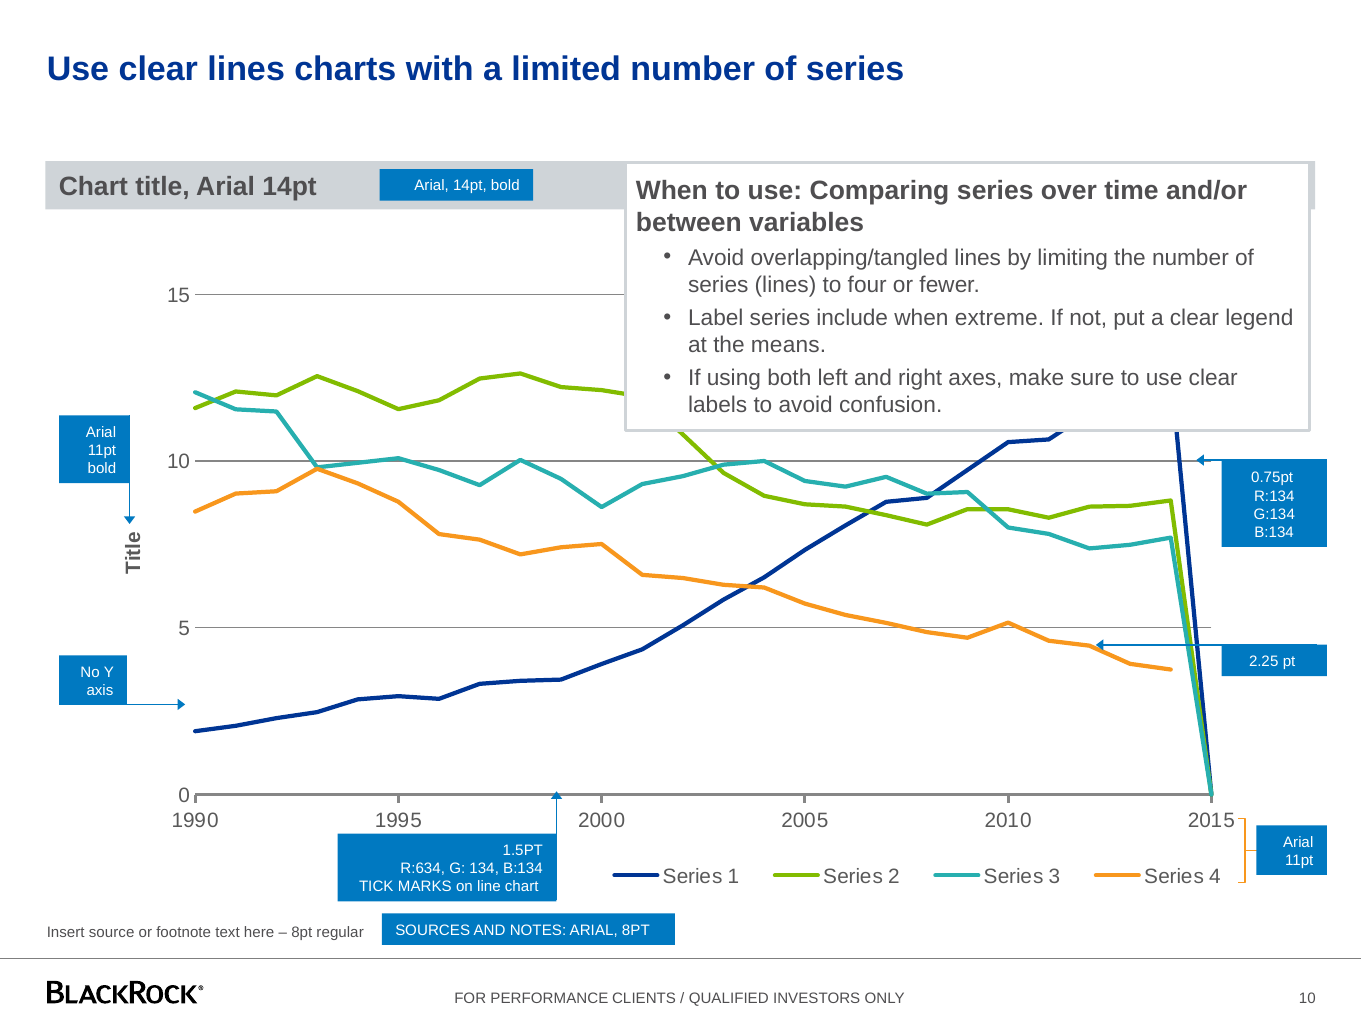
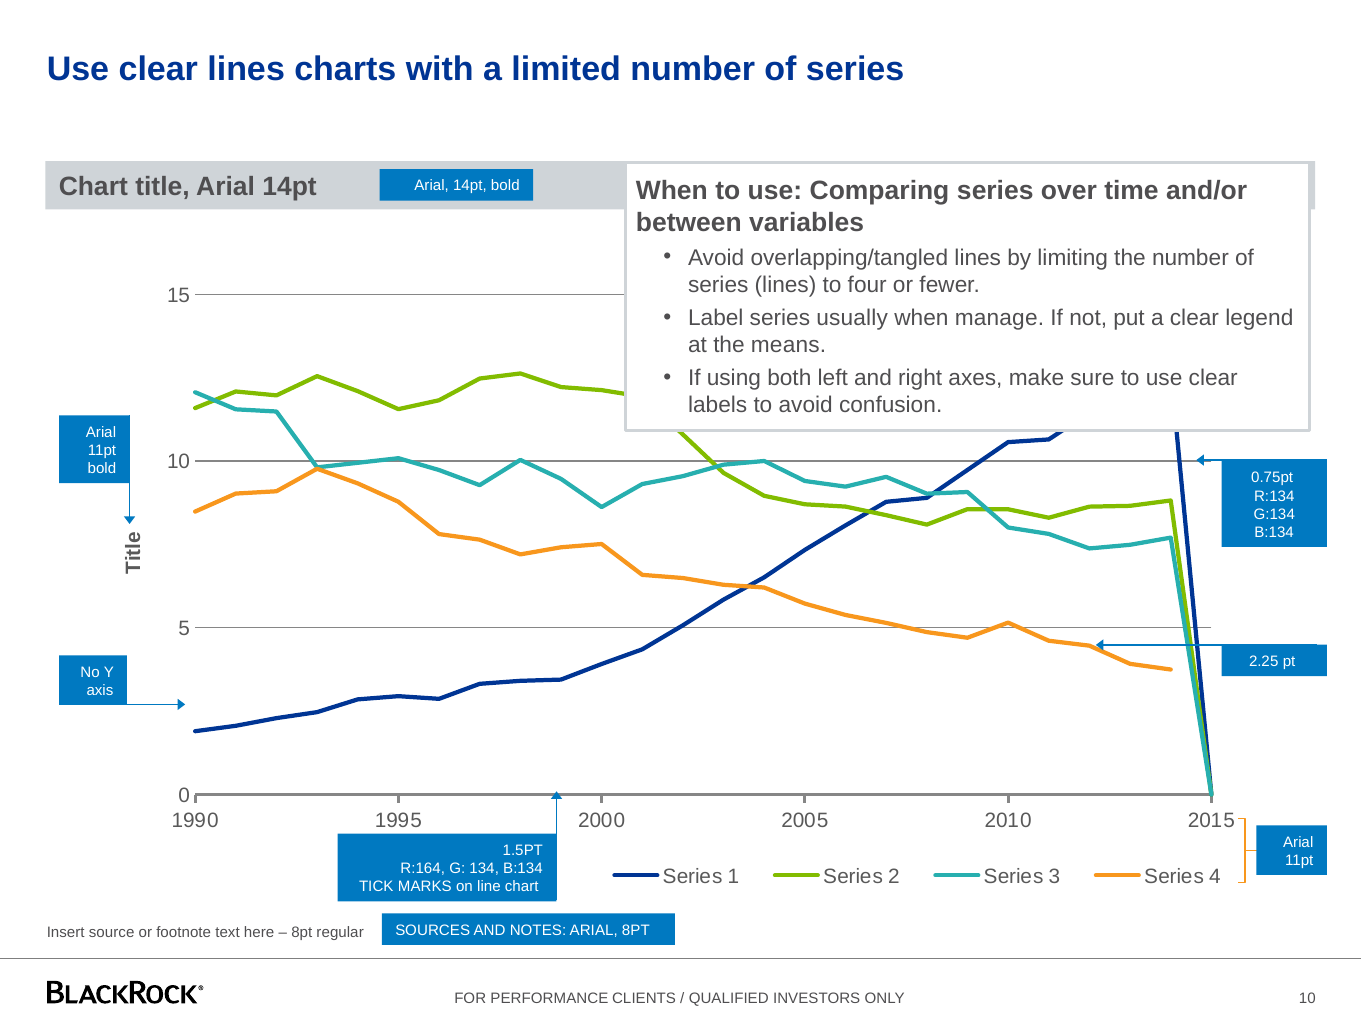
include: include -> usually (852, 318)
extreme: extreme -> manage (999, 318)
R:634: R:634 -> R:164 (423, 868)
